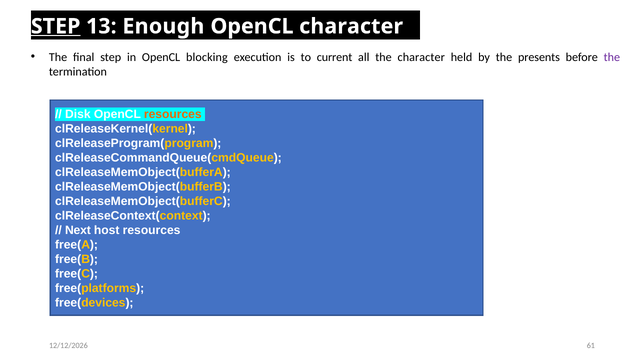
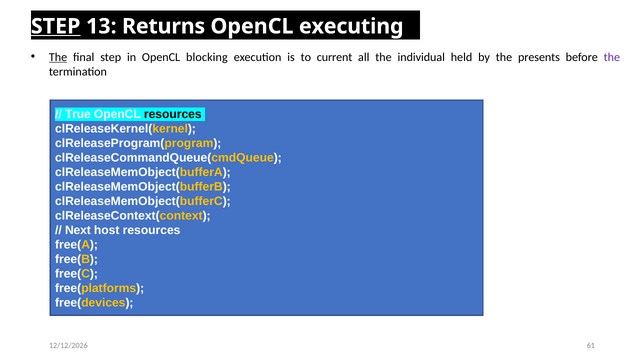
Enough: Enough -> Returns (164, 26)
OpenCL character: character -> executing (351, 26)
The underline: none -> present (58, 57)
the character: character -> individual (421, 57)
Disk: Disk -> True (78, 114)
resources colour: orange -> black (173, 114)
